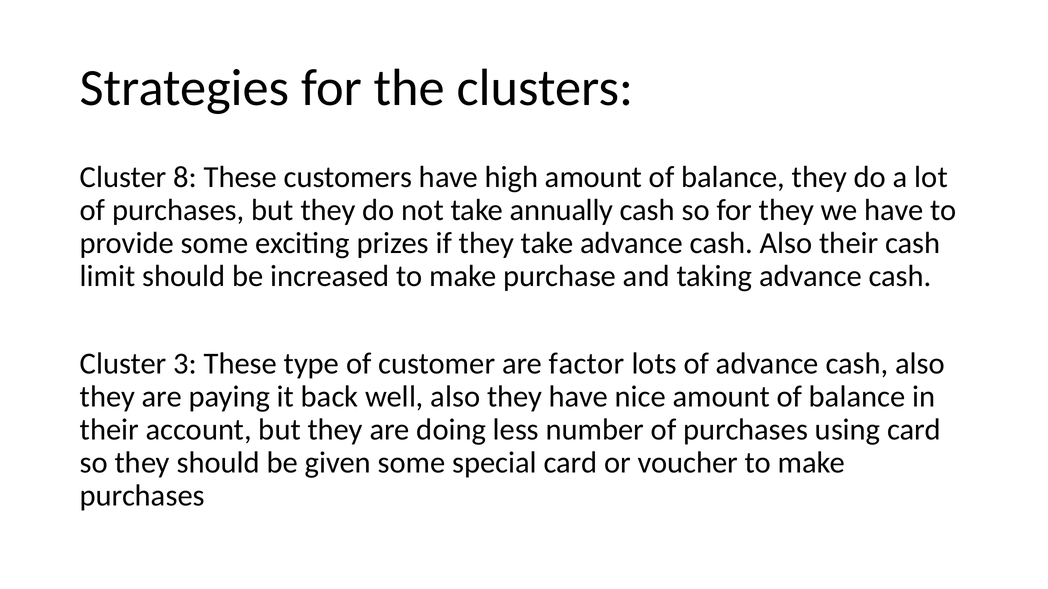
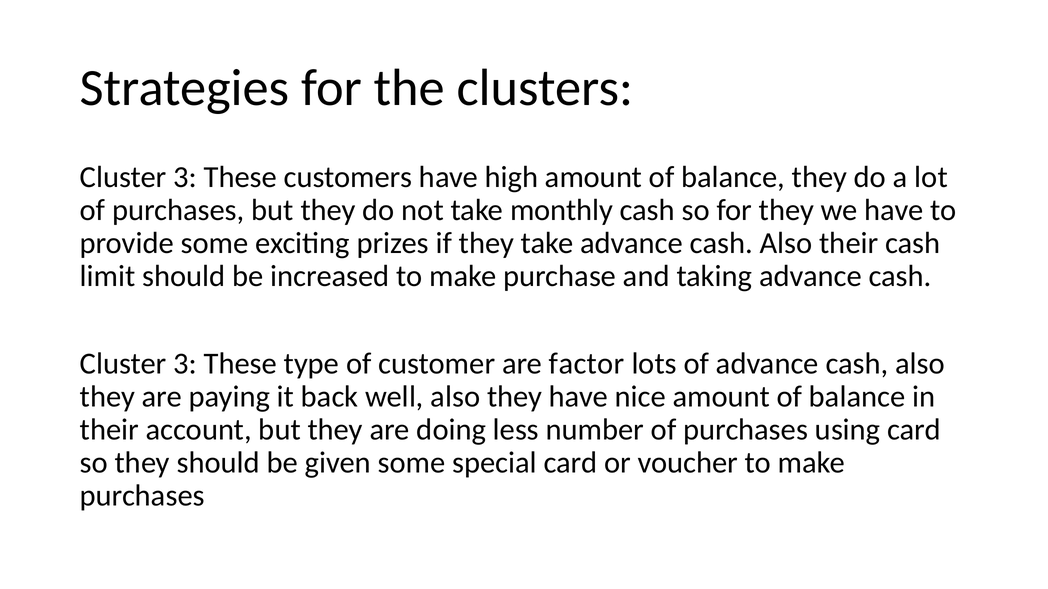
8: 8 -> 3 (185, 177)
annually: annually -> monthly (561, 210)
